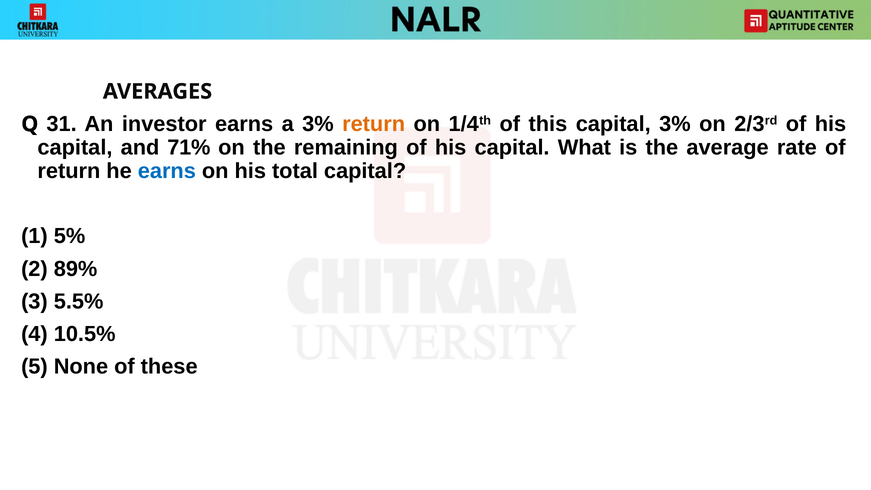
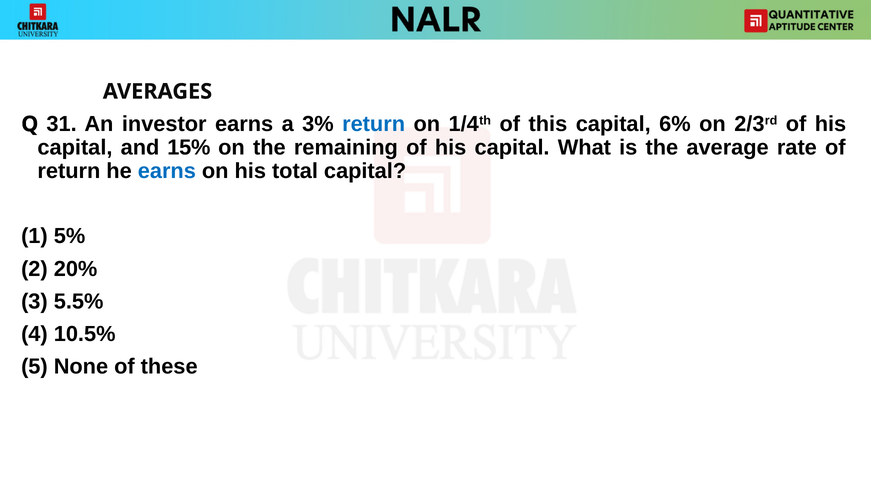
return colour: orange -> blue (374, 124)
capital 3%: 3% -> 6% (675, 124)
71%: 71% -> 15% (189, 148)
89%: 89% -> 20% (76, 269)
